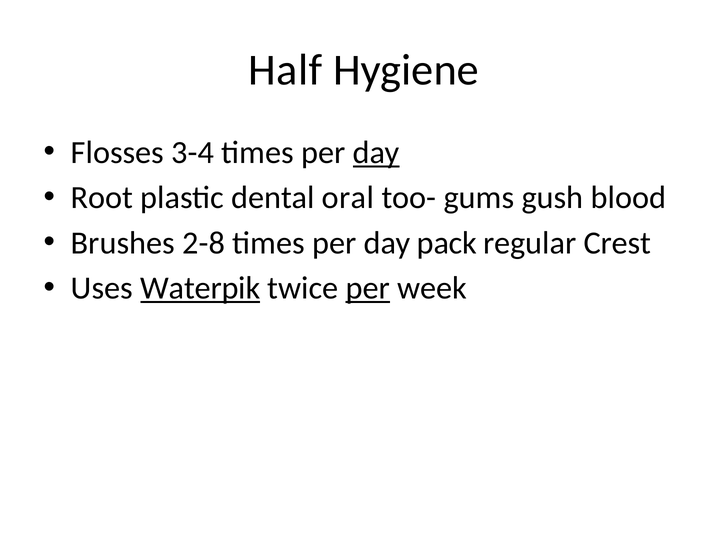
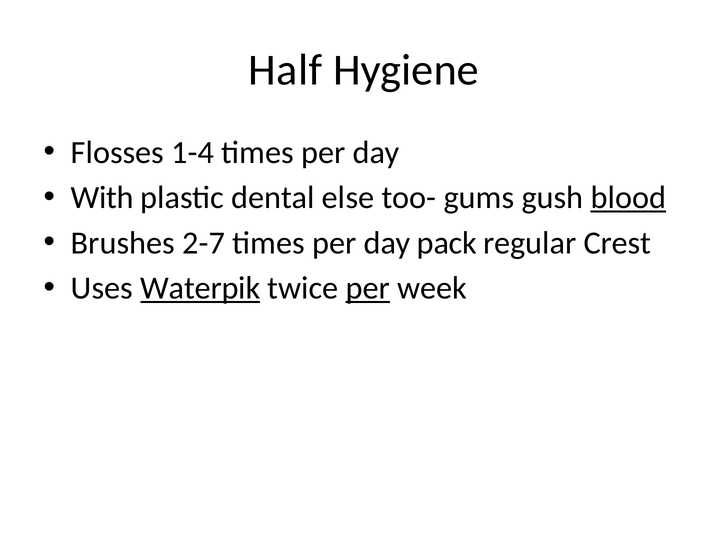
3-4: 3-4 -> 1-4 (193, 153)
day underline: present -> none (376, 153)
Root: Root -> With (102, 198)
oral: oral -> else (348, 198)
blood underline: none -> present (628, 198)
2-8: 2-8 -> 2-7 (204, 243)
